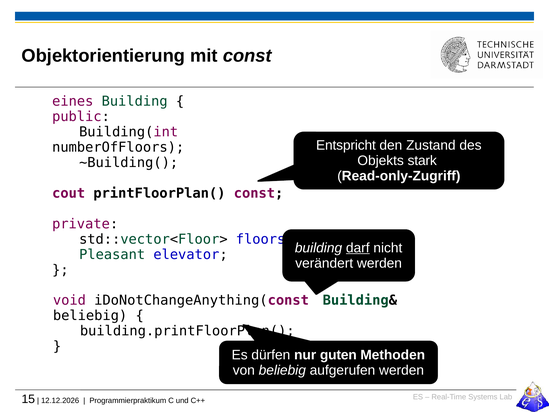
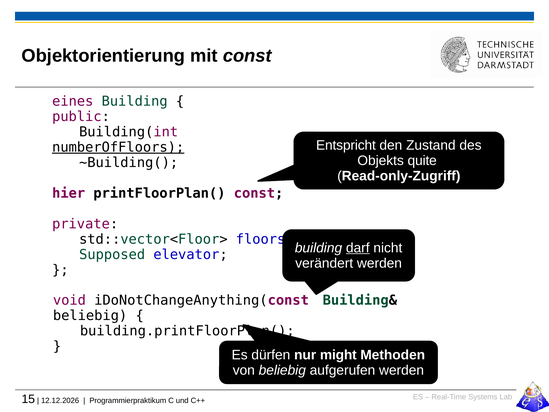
numberOfFloors underline: none -> present (118, 147)
stark: stark -> quite (422, 161)
cout: cout -> hier (69, 193)
Pleasant: Pleasant -> Supposed (112, 254)
guten: guten -> might (338, 355)
